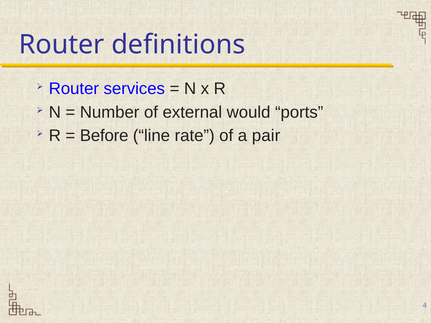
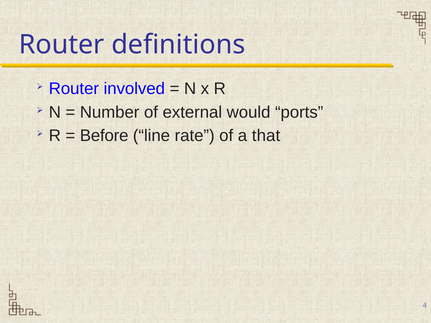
services: services -> involved (134, 89)
pair: pair -> that (266, 136)
